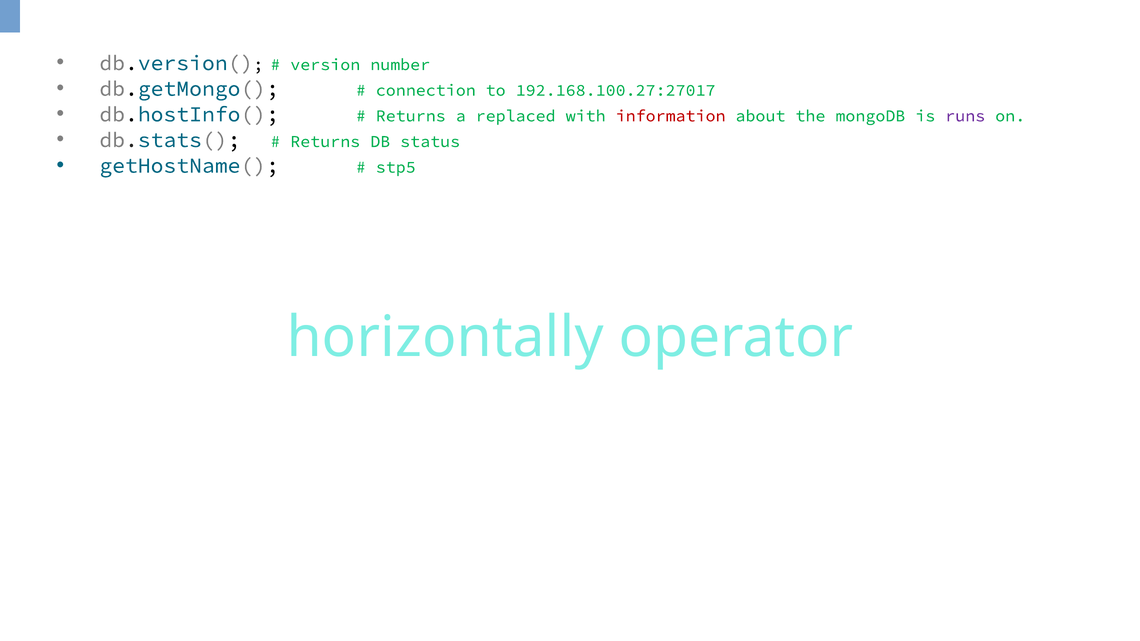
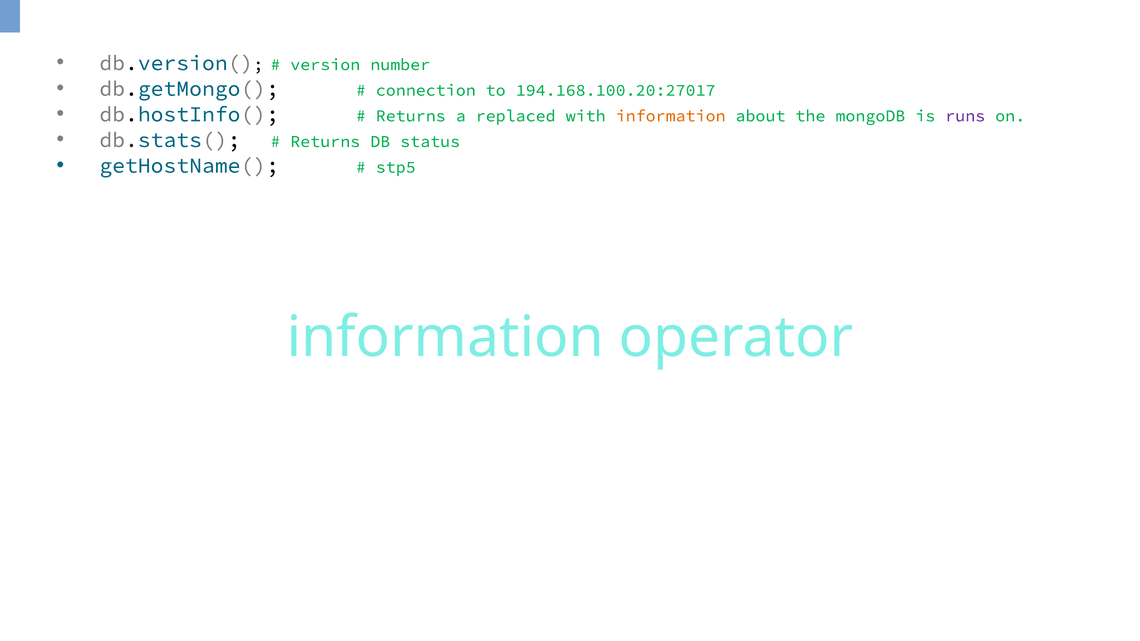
192.168.100.27:27017: 192.168.100.27:27017 -> 194.168.100.20:27017 (616, 90)
information colour: red -> orange (671, 116)
horizontally: horizontally -> information (445, 338)
